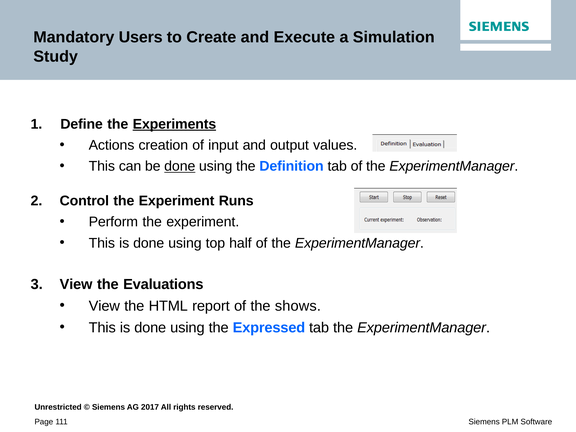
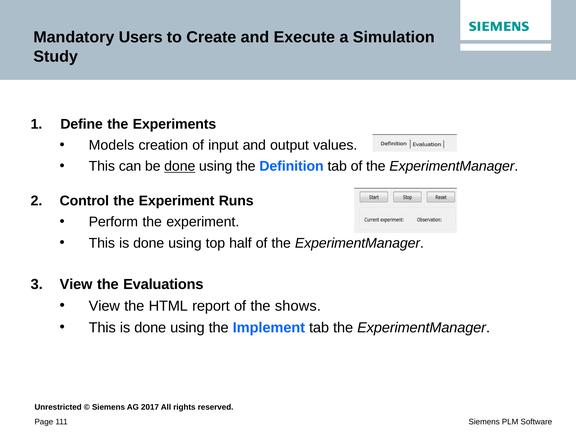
Experiments underline: present -> none (174, 124)
Actions: Actions -> Models (111, 145)
Expressed: Expressed -> Implement (269, 328)
